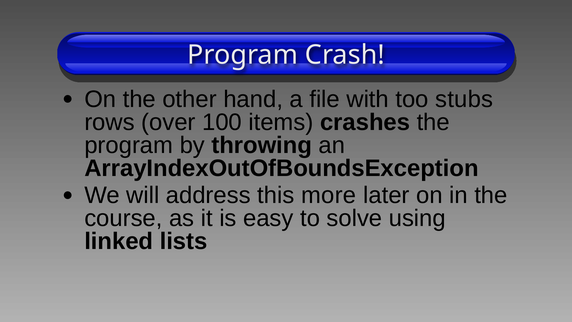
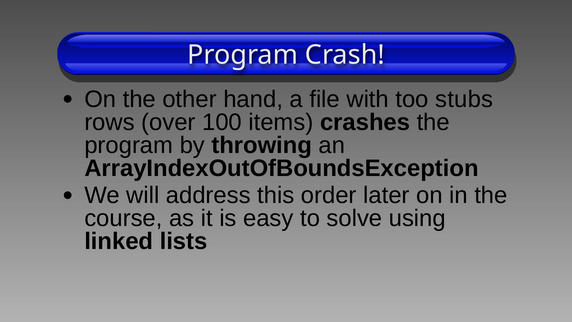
more: more -> order (329, 195)
